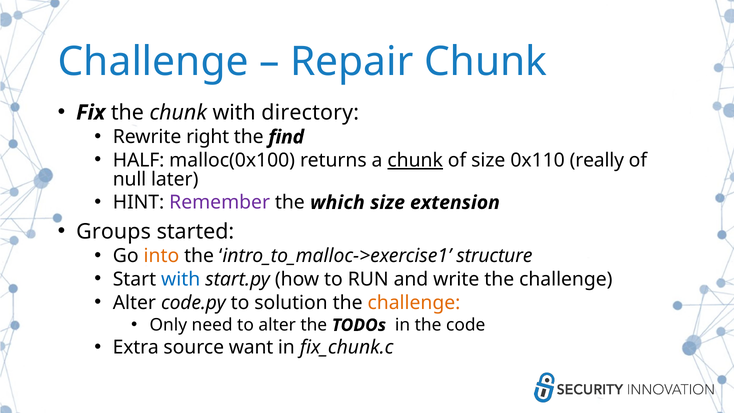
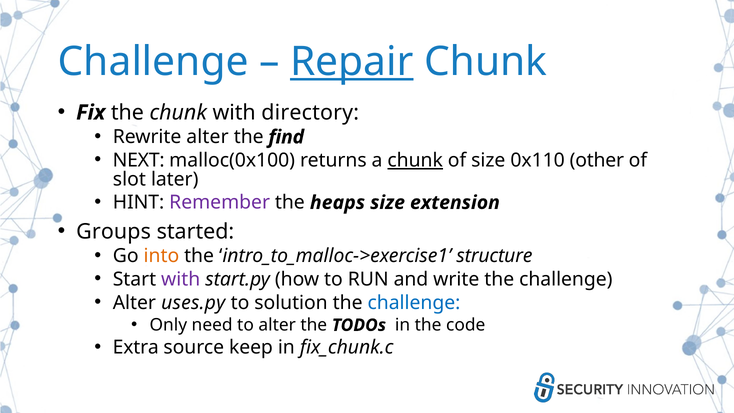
Repair underline: none -> present (352, 62)
Rewrite right: right -> alter (207, 137)
HALF: HALF -> NEXT (139, 160)
really: really -> other (597, 160)
null: null -> slot (129, 179)
which: which -> heaps (337, 203)
with colour: blue -> purple (181, 279)
code.py: code.py -> uses.py (193, 303)
challenge colour: orange -> blue (414, 303)
want: want -> keep (251, 347)
